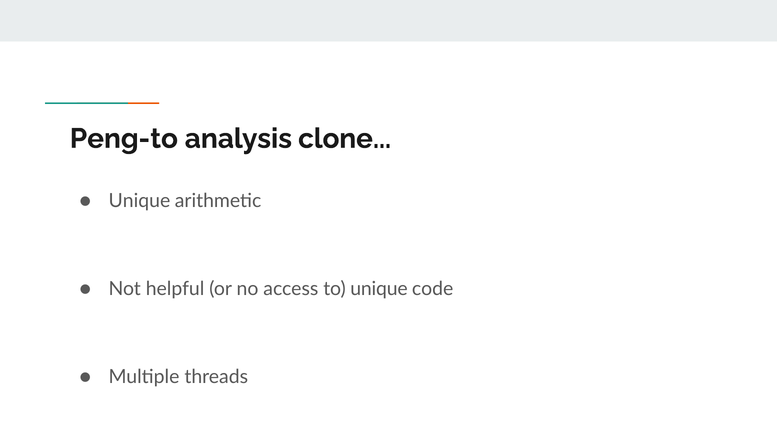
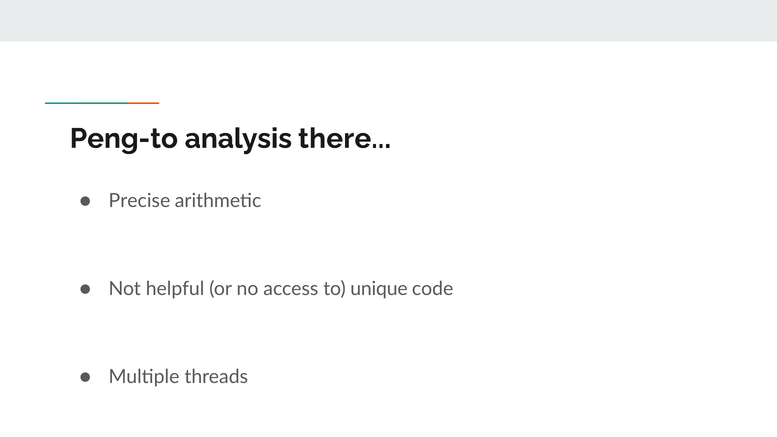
clone: clone -> there (344, 139)
Unique: Unique -> Precise (139, 201)
